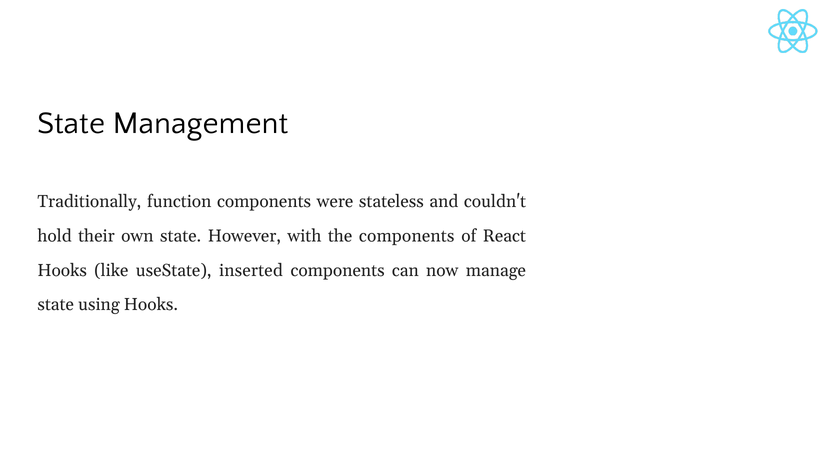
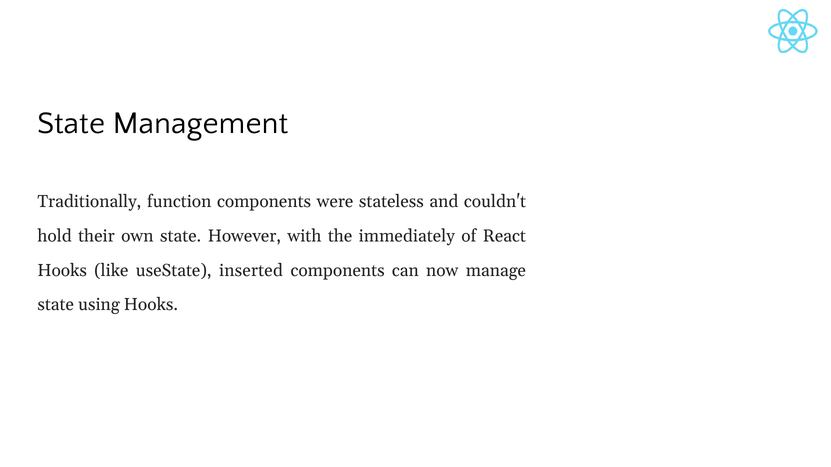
the components: components -> immediately (407, 236)
